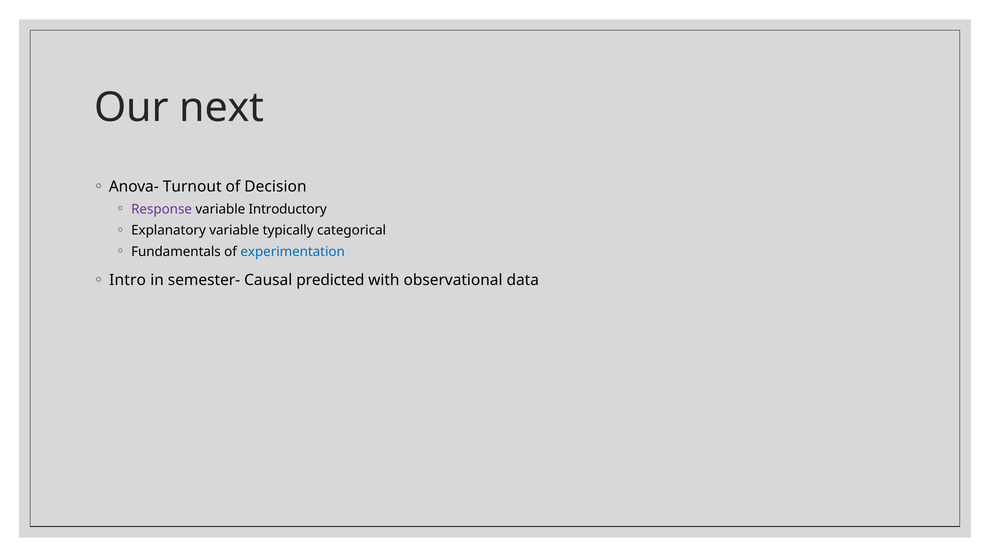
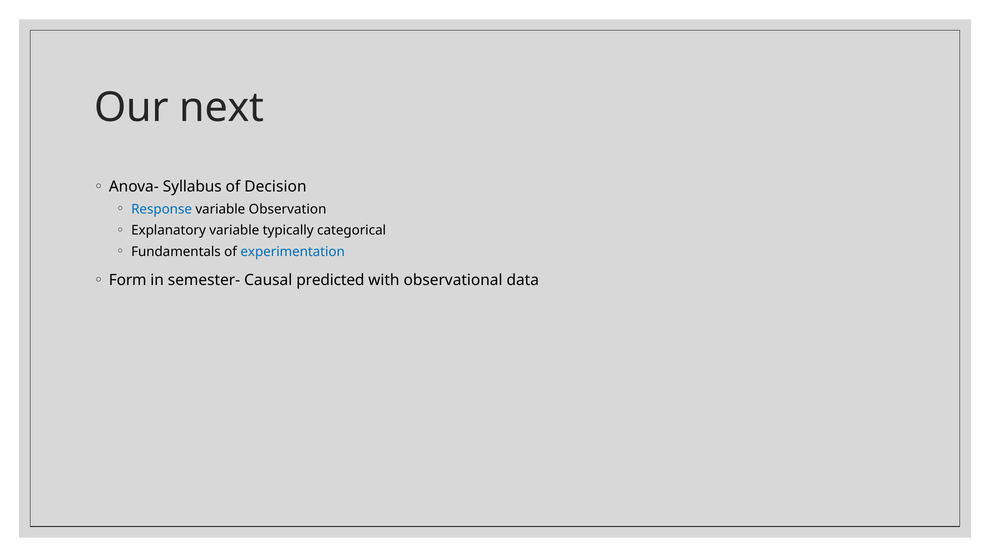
Turnout: Turnout -> Syllabus (192, 187)
Response colour: purple -> blue (162, 209)
Introductory: Introductory -> Observation (288, 209)
Intro: Intro -> Form (128, 280)
